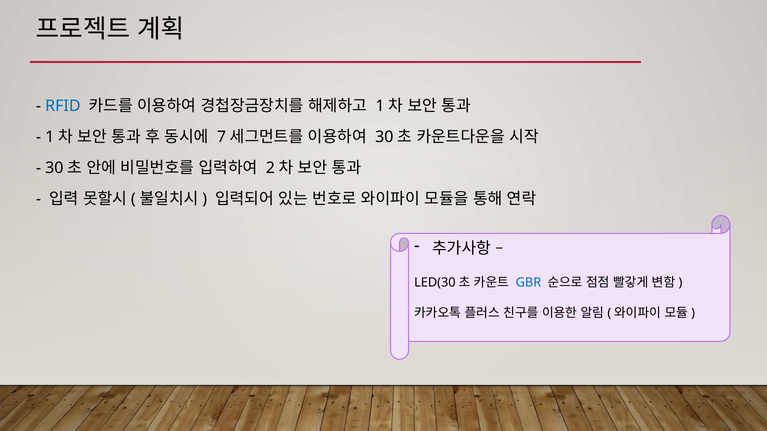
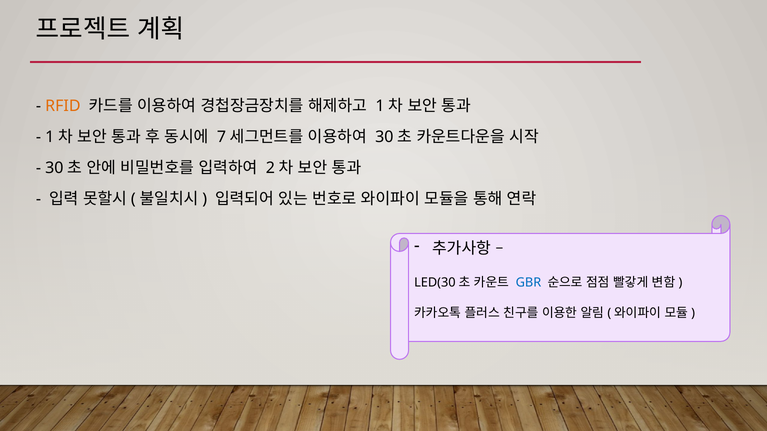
RFID colour: blue -> orange (63, 106)
